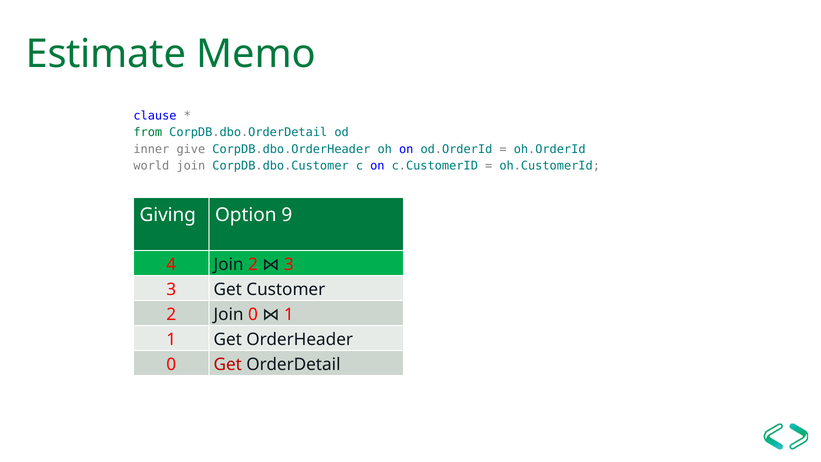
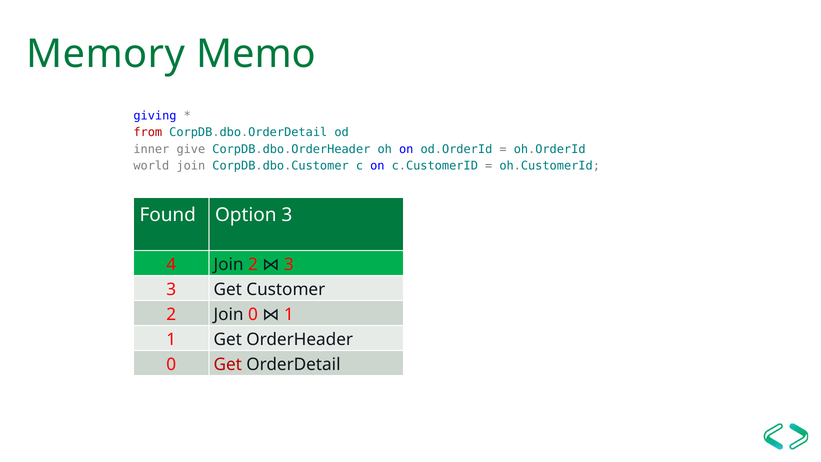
Estimate: Estimate -> Memory (106, 54)
clause: clause -> giving (155, 116)
from colour: green -> red (148, 132)
Giving: Giving -> Found (168, 215)
Option 9: 9 -> 3 (287, 215)
